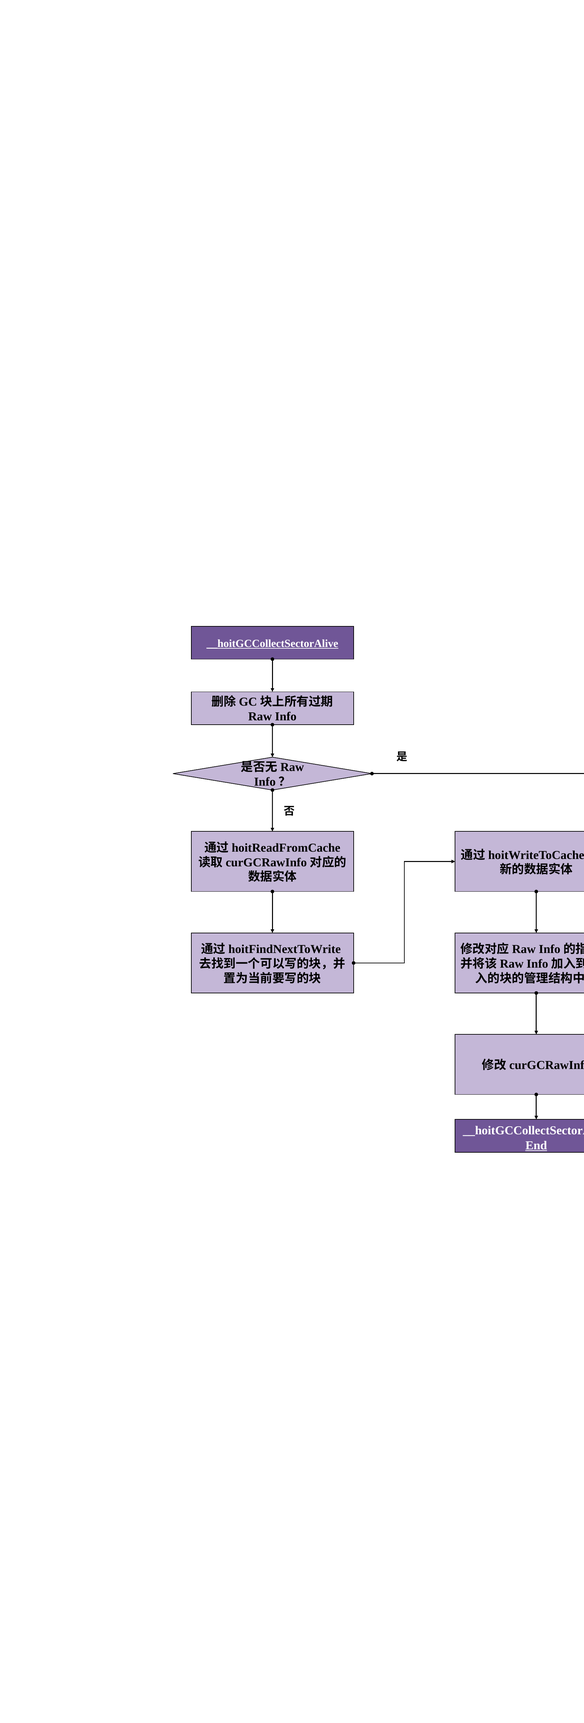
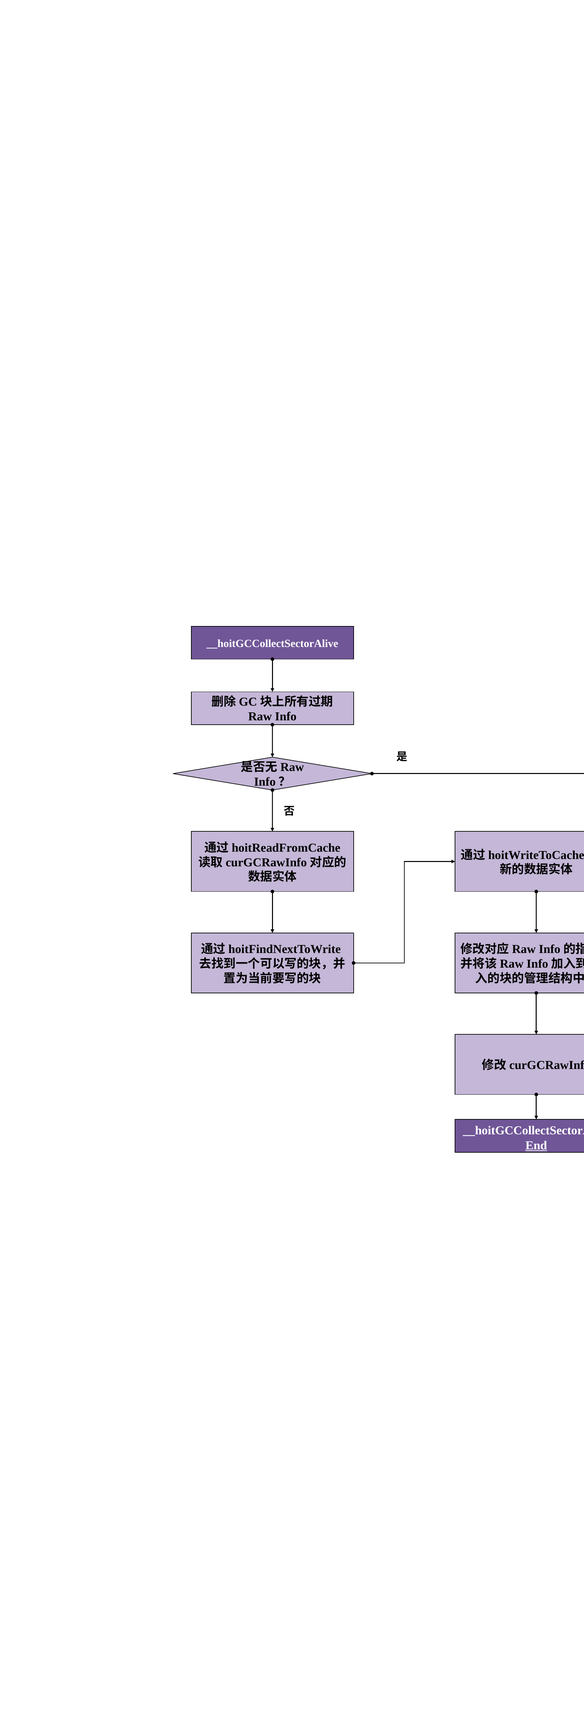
__hoitGCCollectSectorAlive underline: present -> none (272, 644)
